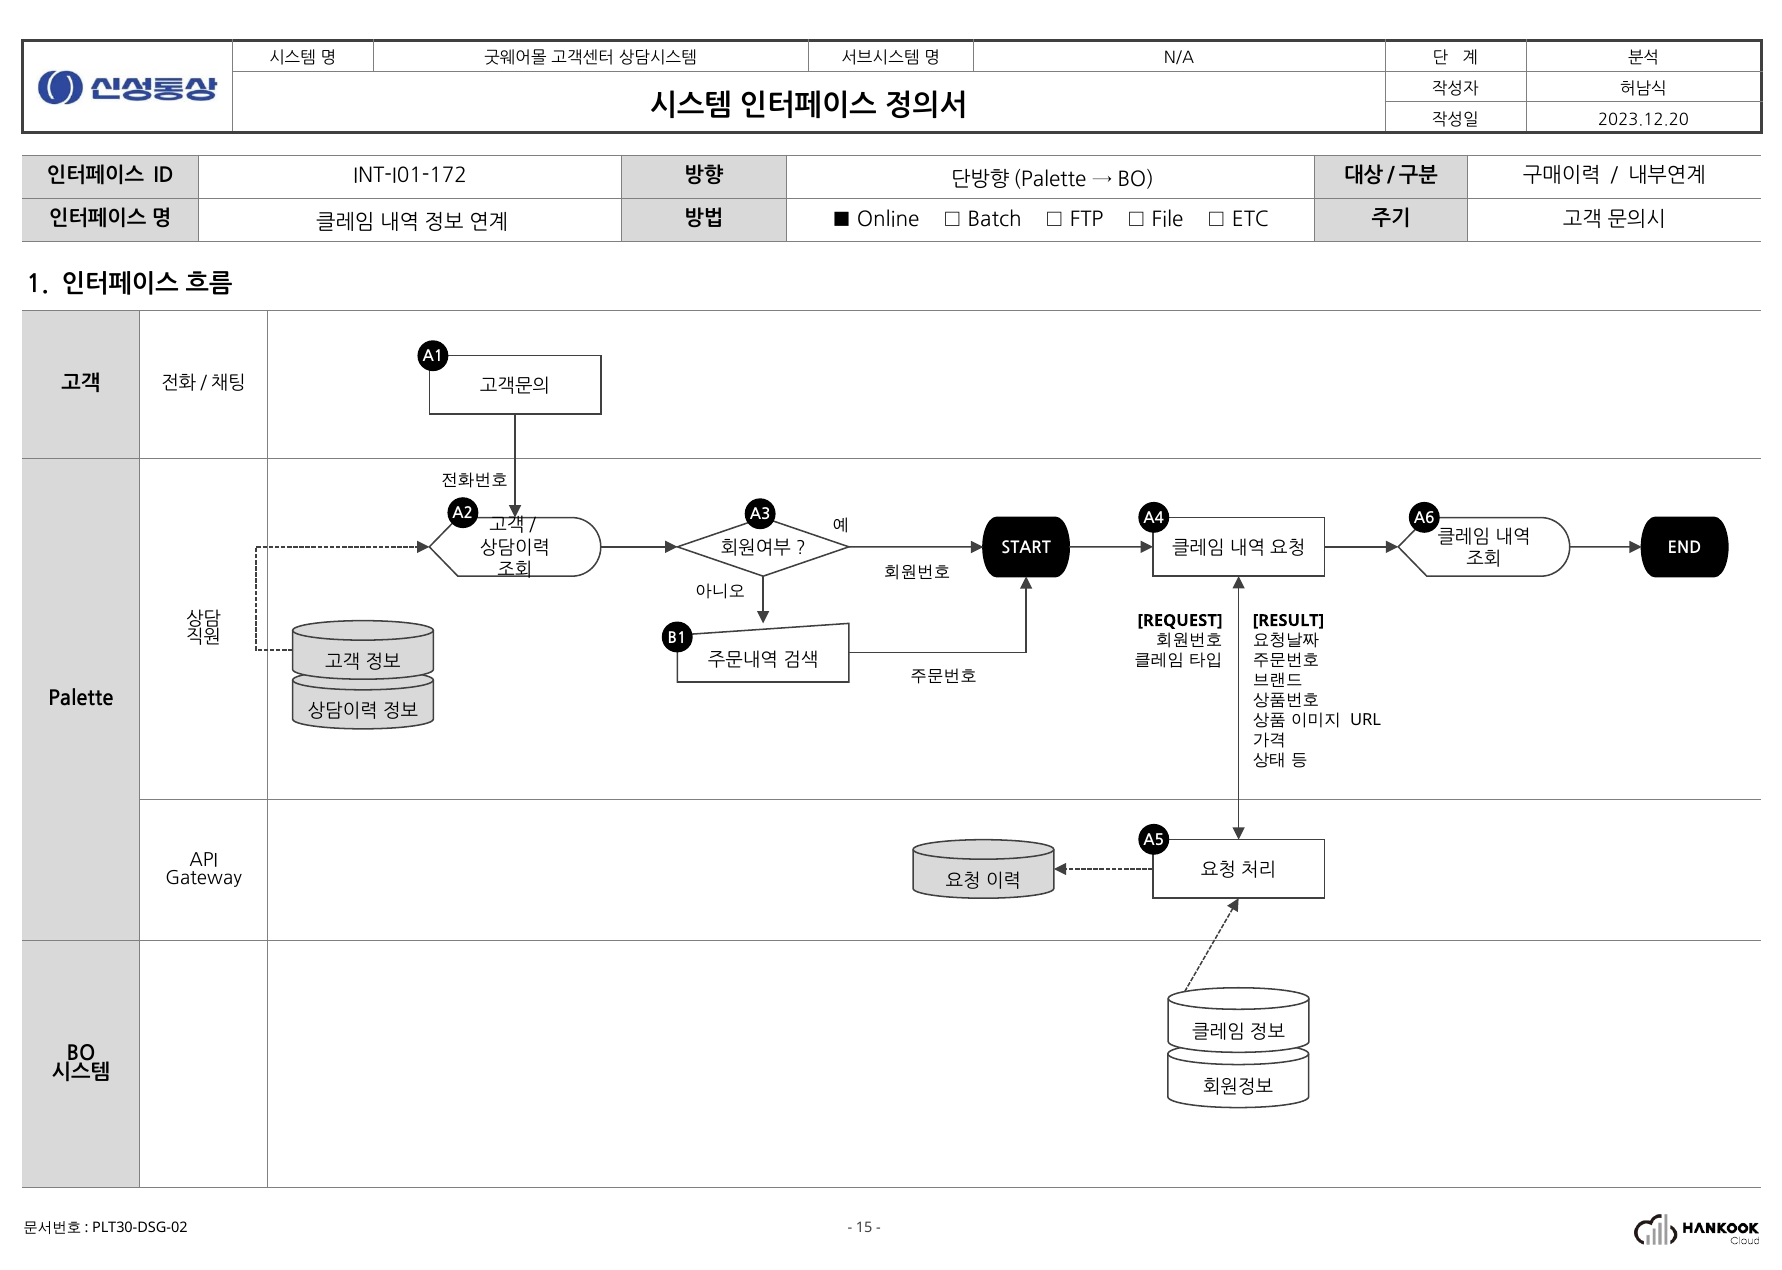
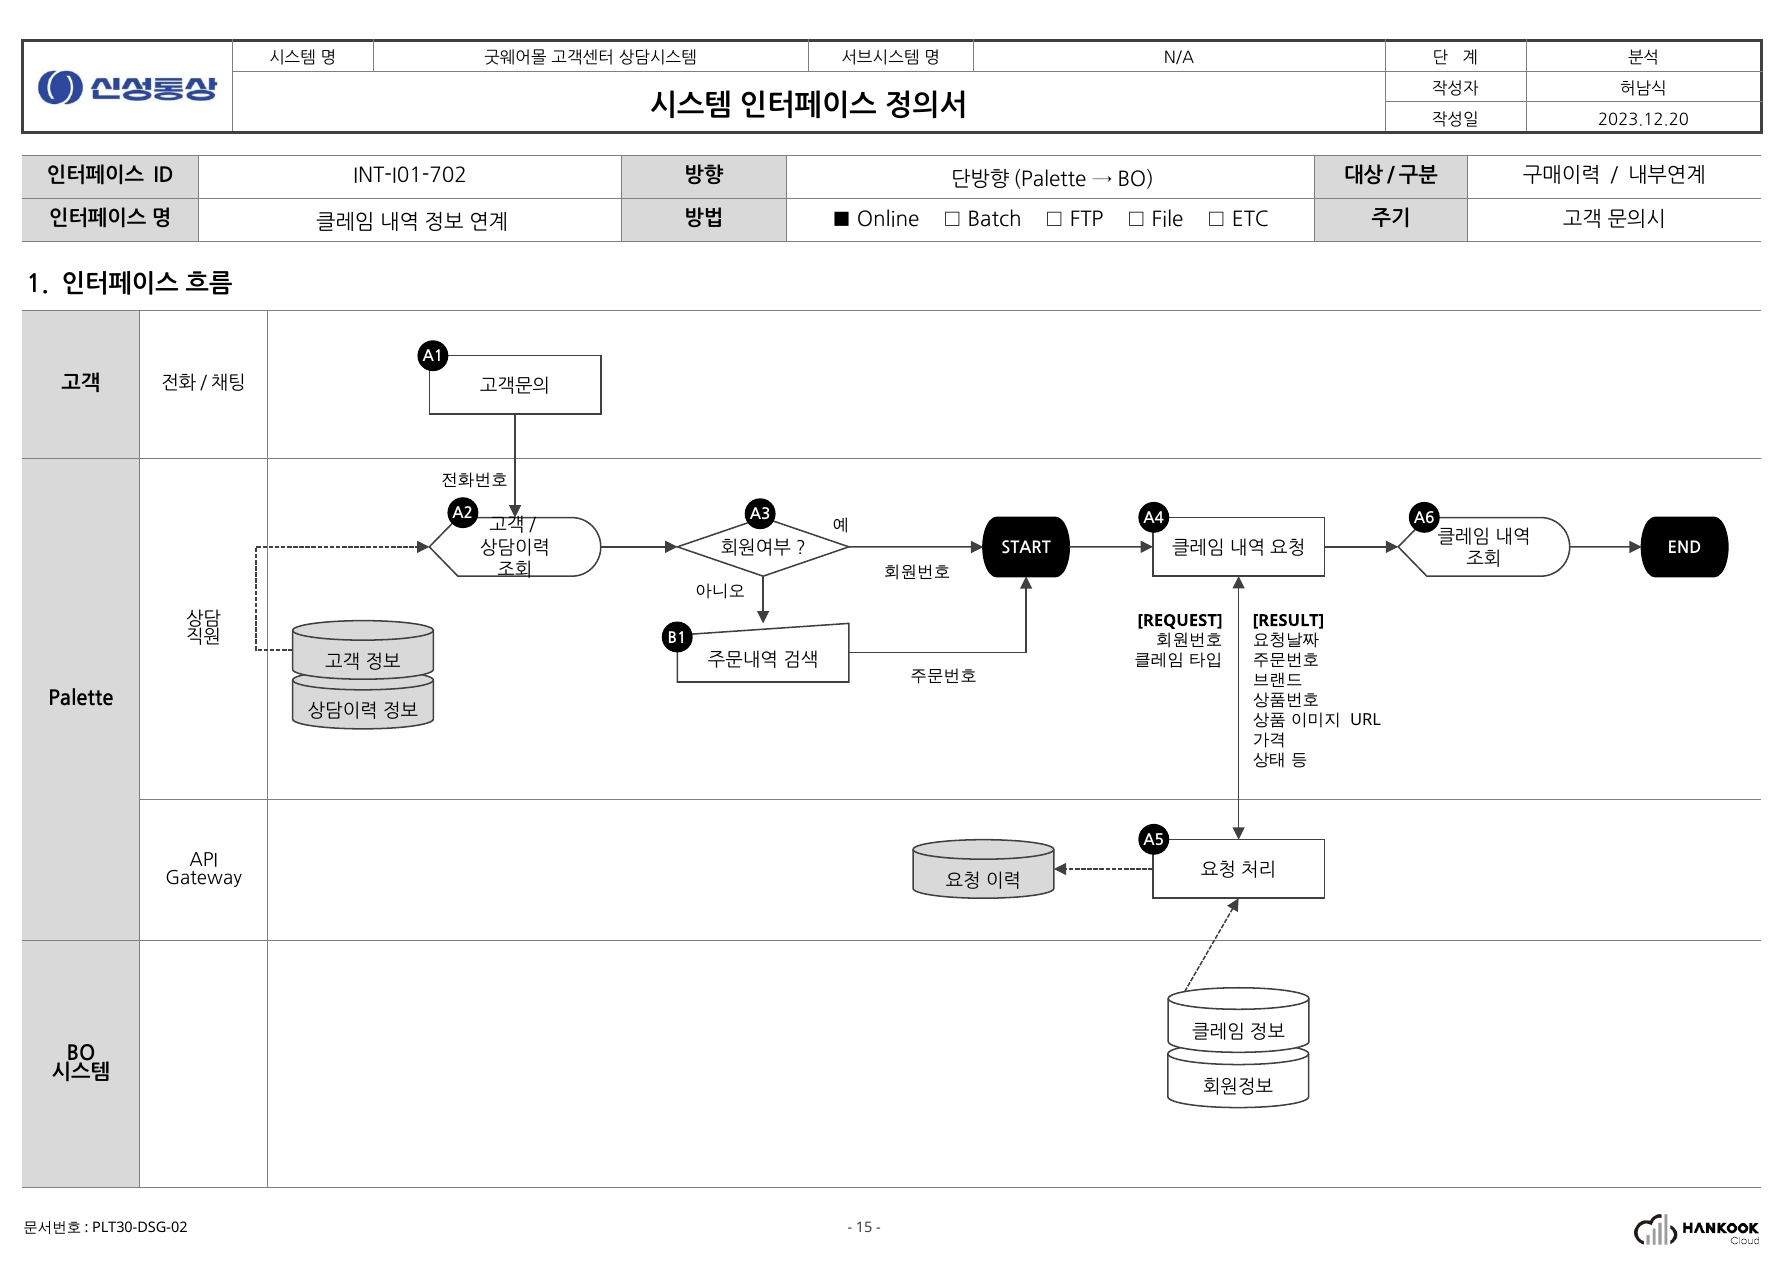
INT-I01-172: INT-I01-172 -> INT-I01-702 (410, 176)
